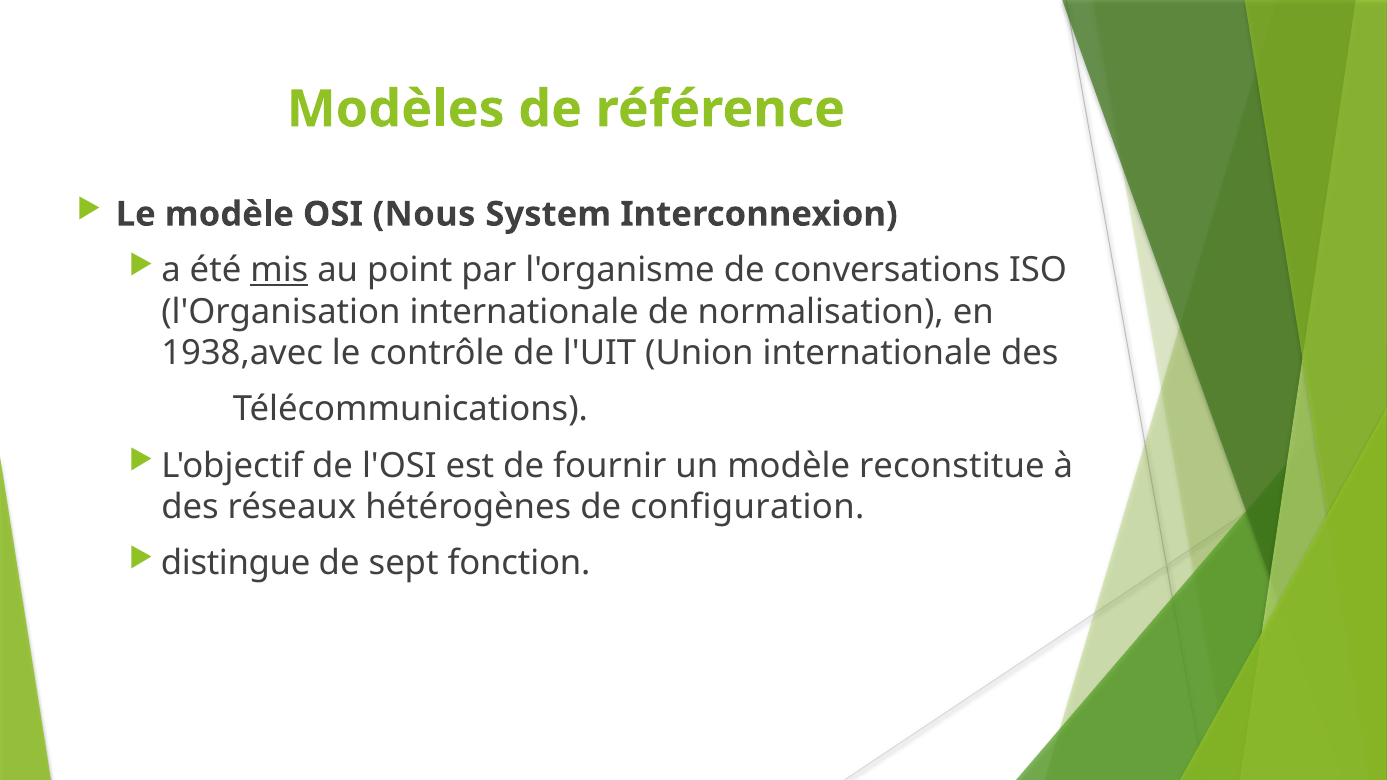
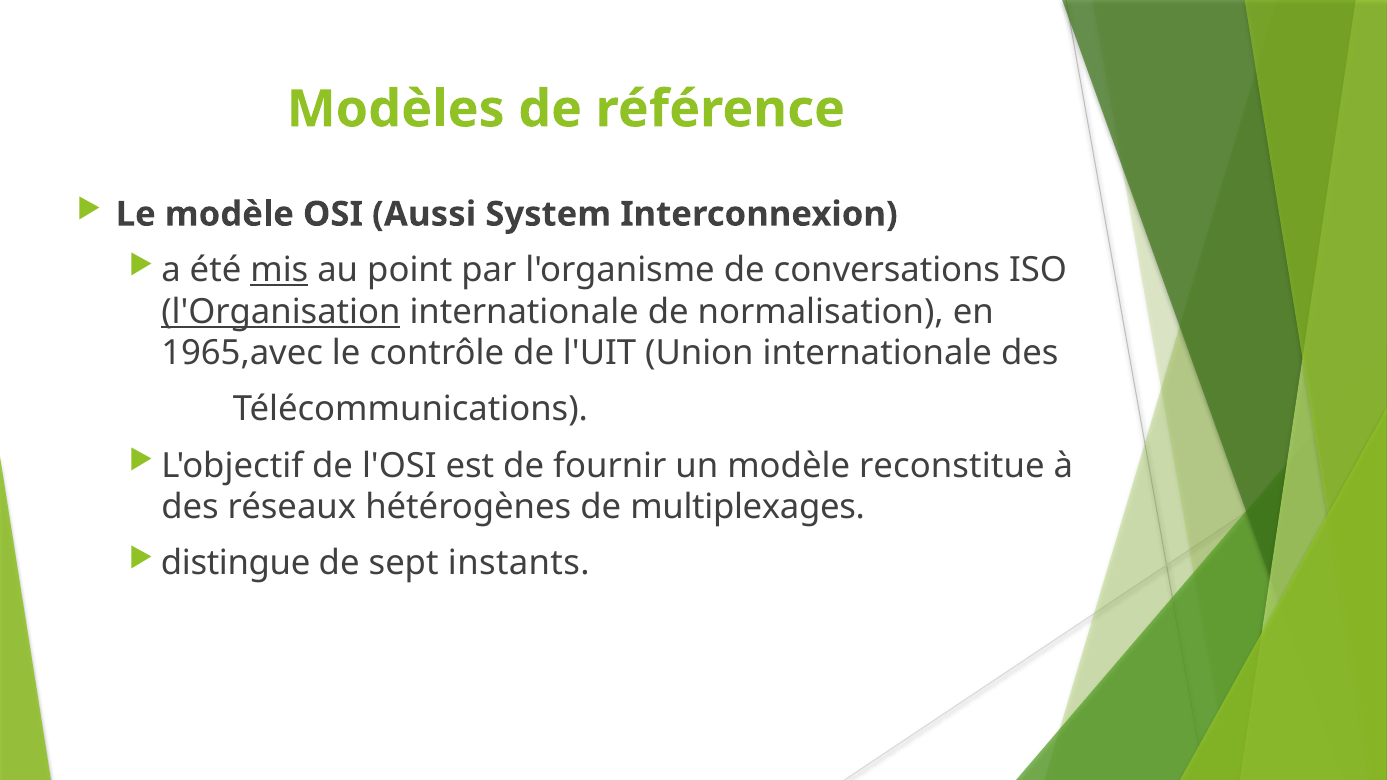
Nous: Nous -> Aussi (424, 214)
l'Organisation underline: none -> present (281, 312)
1938,avec: 1938,avec -> 1965,avec (242, 354)
configuration: configuration -> multiplexages (748, 507)
fonction: fonction -> instants (519, 563)
